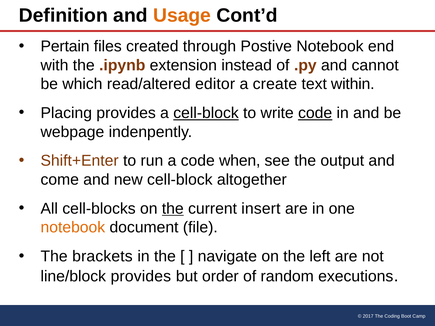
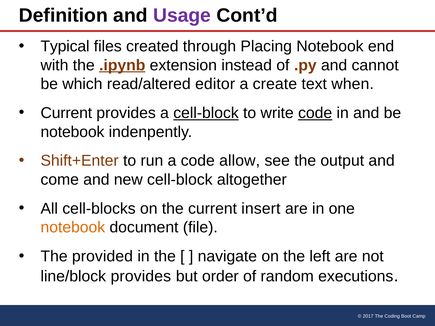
Usage colour: orange -> purple (182, 15)
Pertain: Pertain -> Typical (65, 46)
Postive: Postive -> Placing (266, 46)
.ipynb underline: none -> present (122, 65)
within: within -> when (353, 84)
Placing: Placing -> Current (66, 113)
webpage: webpage -> notebook (72, 132)
when: when -> allow (240, 161)
the underline: present -> none (173, 209)
brackets: brackets -> provided (102, 257)
